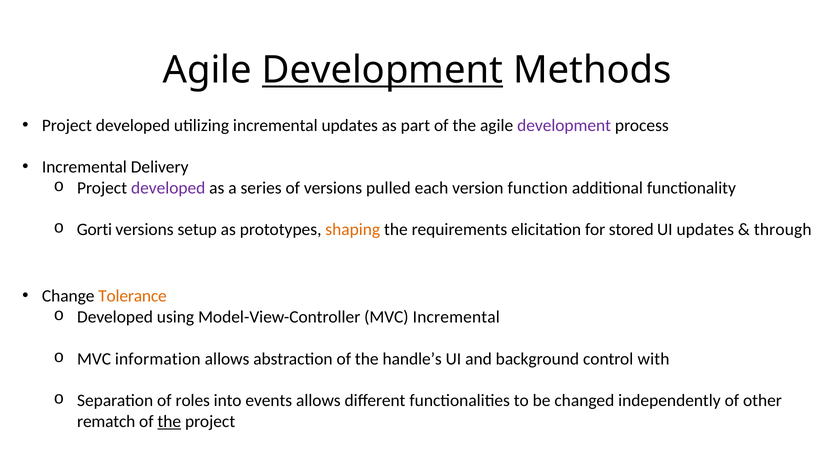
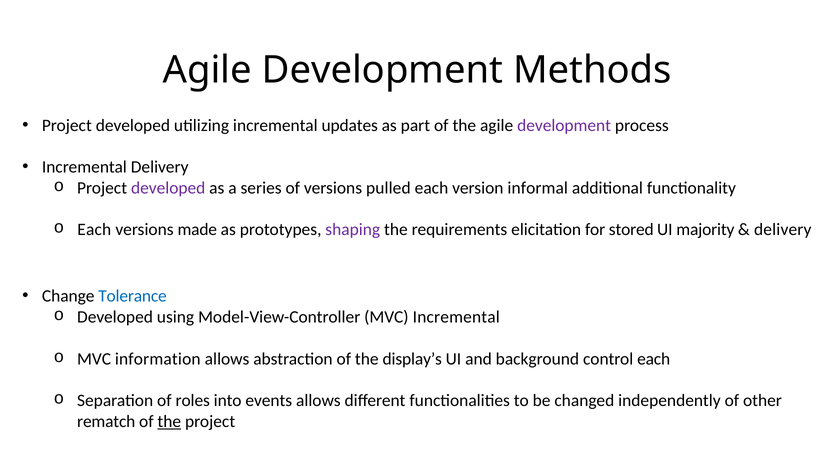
Development underline: present -> none (382, 70)
function: function -> informal (538, 188)
Gorti: Gorti -> Each (94, 230)
setup: setup -> made (197, 230)
shaping colour: orange -> purple (353, 230)
UI updates: updates -> majority (705, 230)
through: through -> delivery (783, 230)
Tolerance colour: orange -> blue (133, 297)
handle’s: handle’s -> display’s (412, 359)
control with: with -> each (654, 359)
